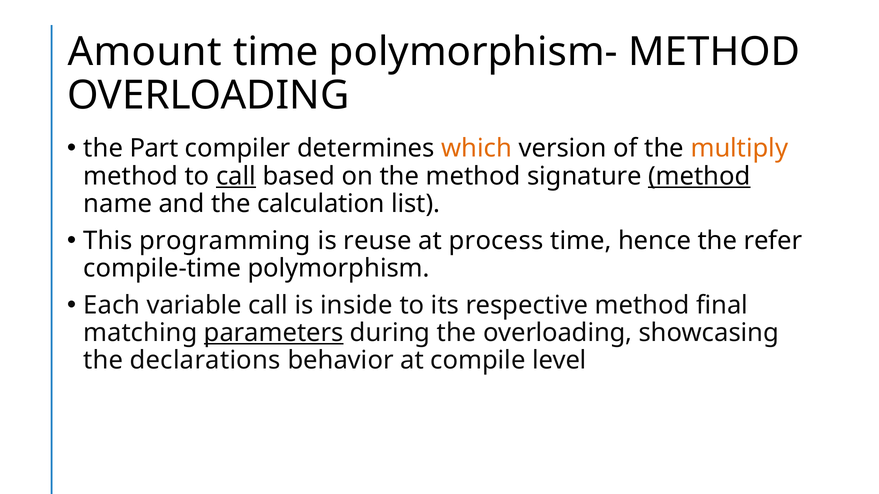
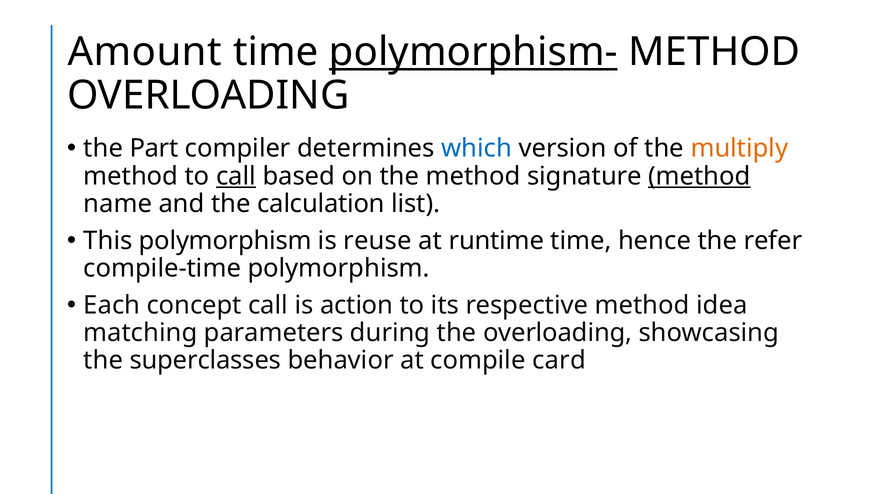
polymorphism- underline: none -> present (473, 52)
which colour: orange -> blue (477, 149)
This programming: programming -> polymorphism (225, 241)
process: process -> runtime (496, 241)
variable: variable -> concept (194, 305)
inside: inside -> action (357, 305)
final: final -> idea (722, 305)
parameters underline: present -> none (274, 333)
declarations: declarations -> superclasses (205, 361)
level: level -> card (559, 361)
